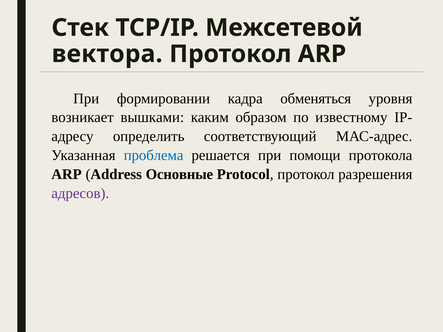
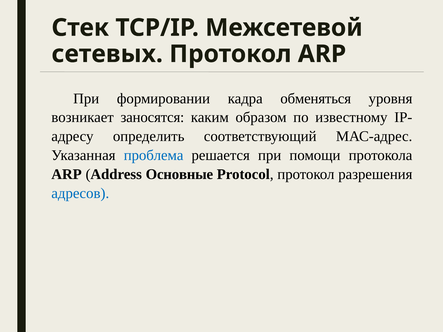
вектора: вектора -> сетевых (107, 54)
вышками: вышками -> заносятся (152, 118)
адресов colour: purple -> blue (80, 193)
